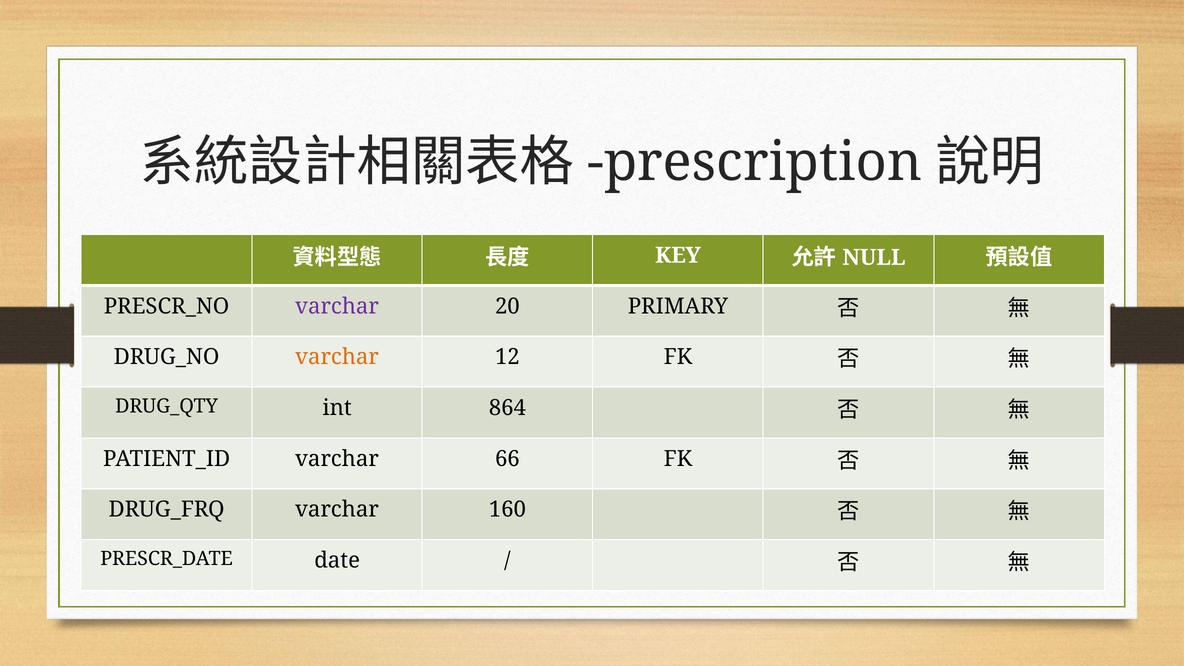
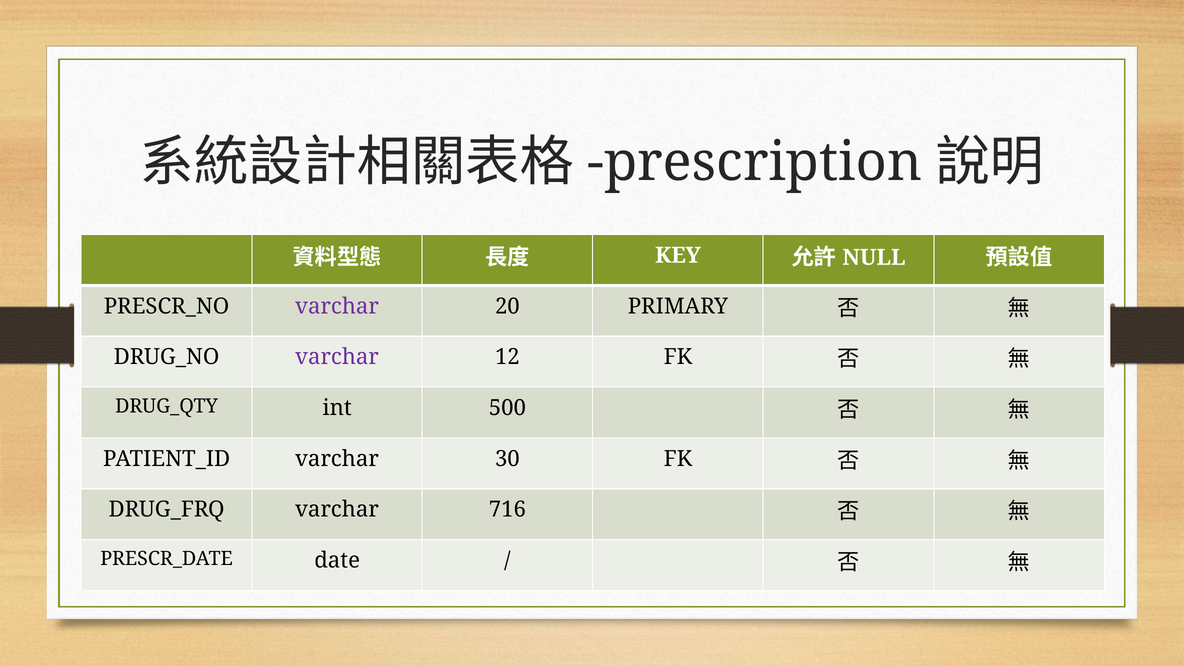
varchar colour: orange -> purple (337, 357)
864: 864 -> 500 (507, 408)
66: 66 -> 30 (507, 459)
160: 160 -> 716 (507, 510)
